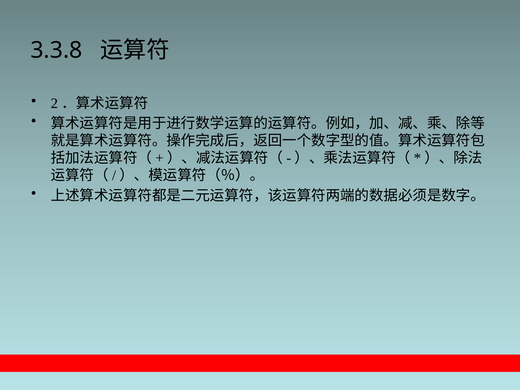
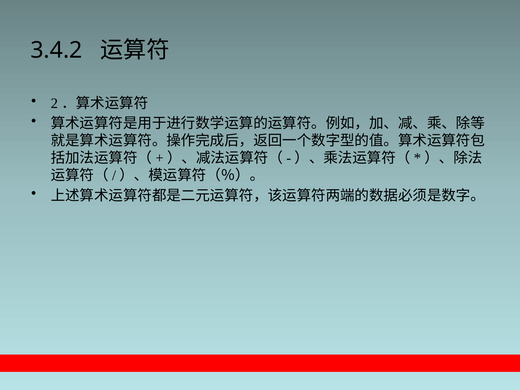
3.3.8: 3.3.8 -> 3.4.2 (56, 50)
